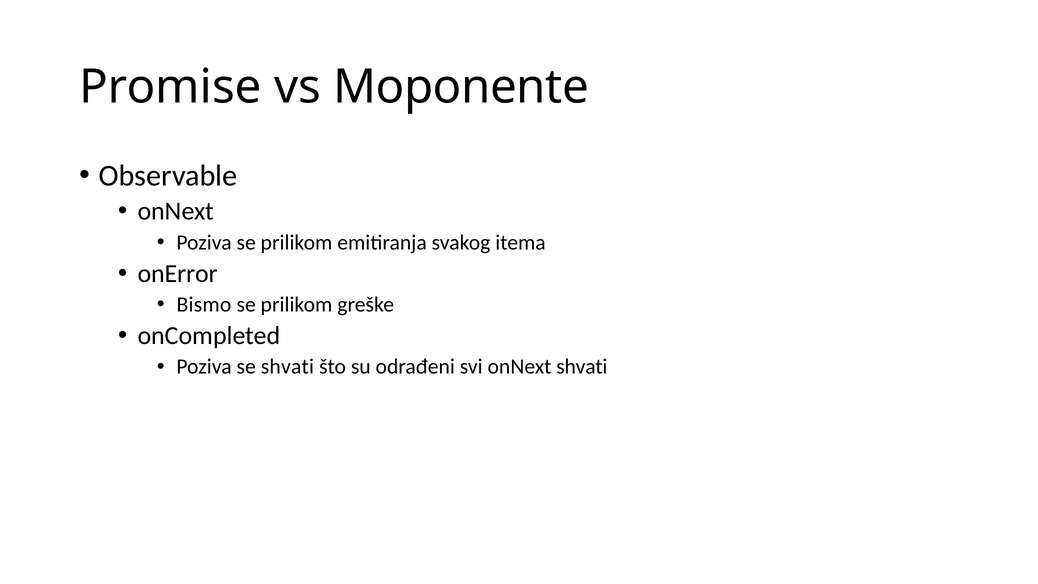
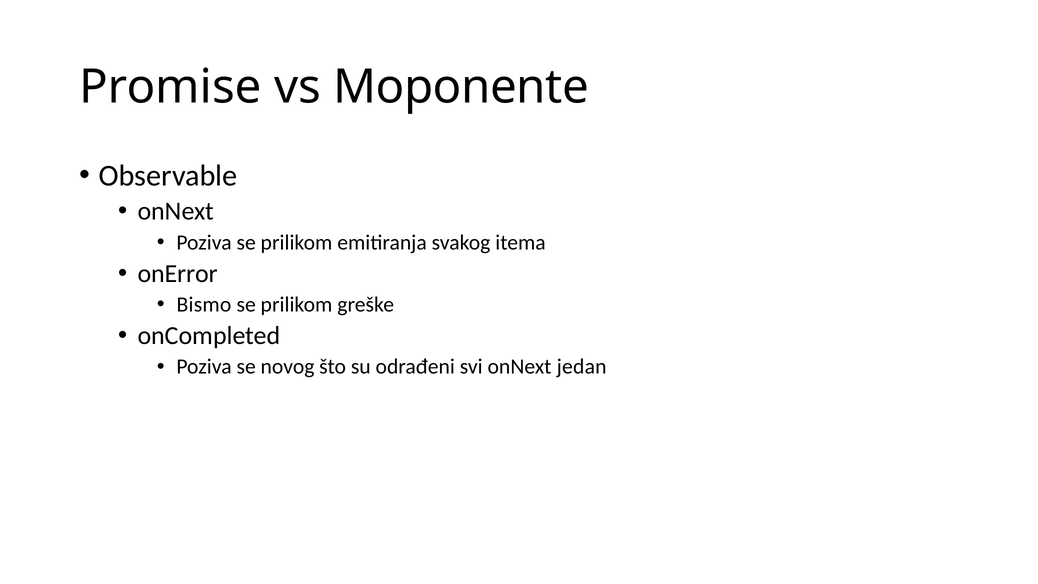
se shvati: shvati -> novog (288, 367)
onNext shvati: shvati -> jedan (582, 367)
